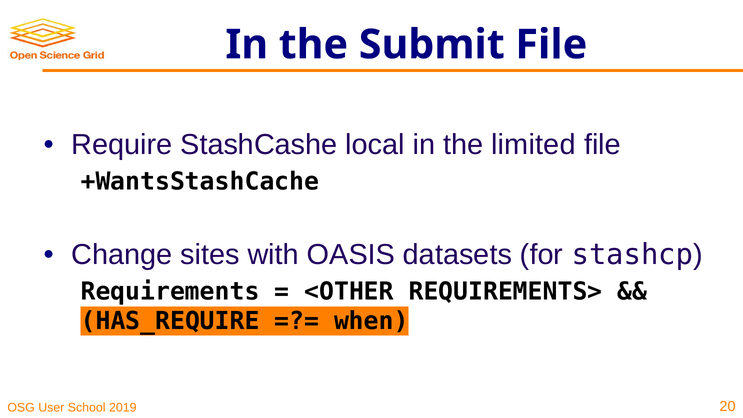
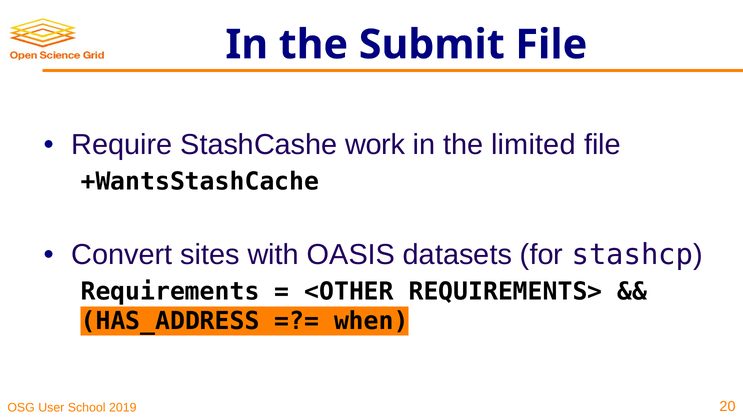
local: local -> work (375, 145)
Change: Change -> Convert (122, 255)
HAS_REQUIRE: HAS_REQUIRE -> HAS_ADDRESS (170, 321)
